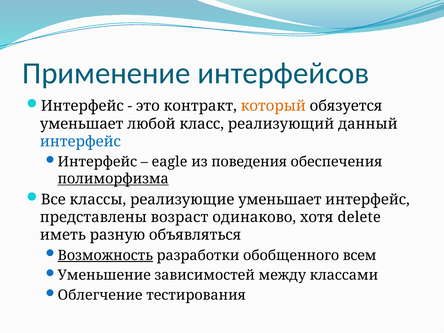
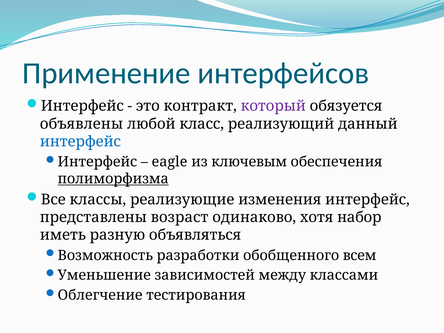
который colour: orange -> purple (273, 106)
уменьшает: уменьшает -> объявлены (81, 124)
поведения: поведения -> ключевым (249, 162)
реализующие уменьшает: уменьшает -> изменения (280, 200)
delete: delete -> набор (359, 217)
Возможность underline: present -> none (105, 255)
